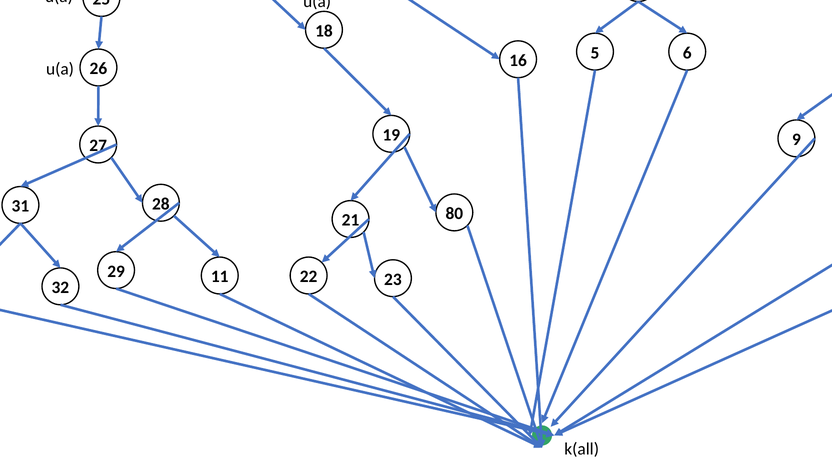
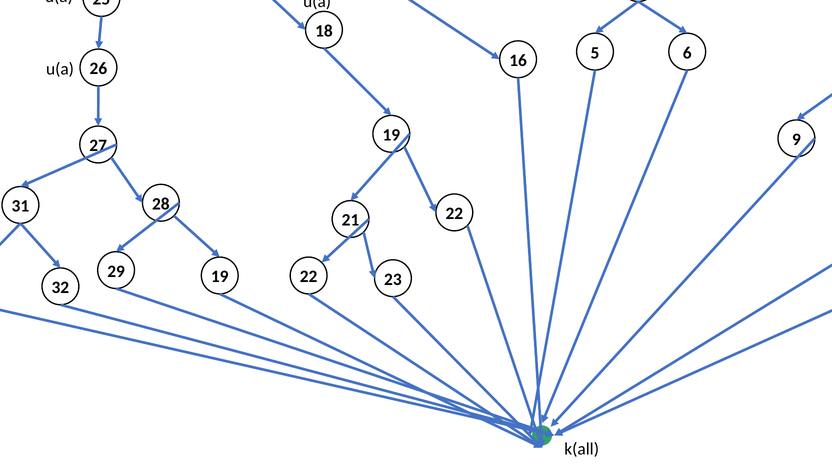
80: 80 -> 22 (454, 214)
29 11: 11 -> 19 (220, 277)
